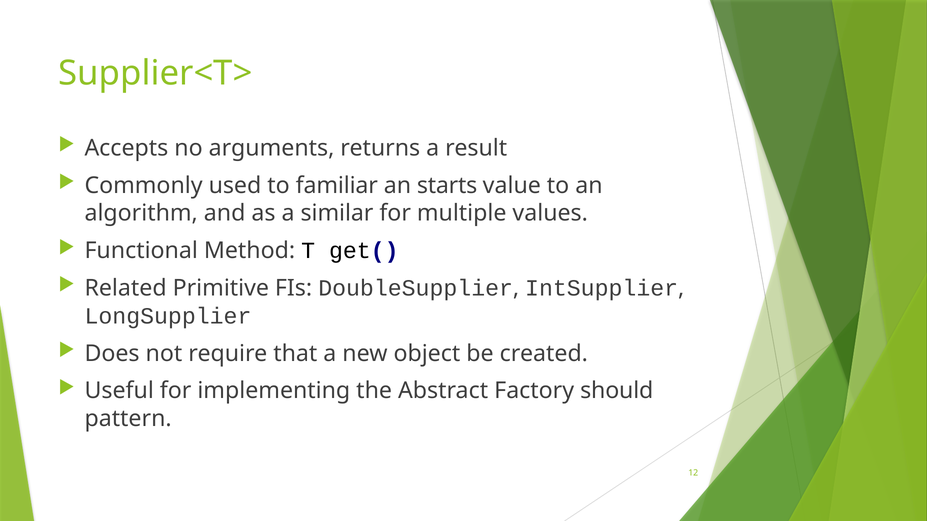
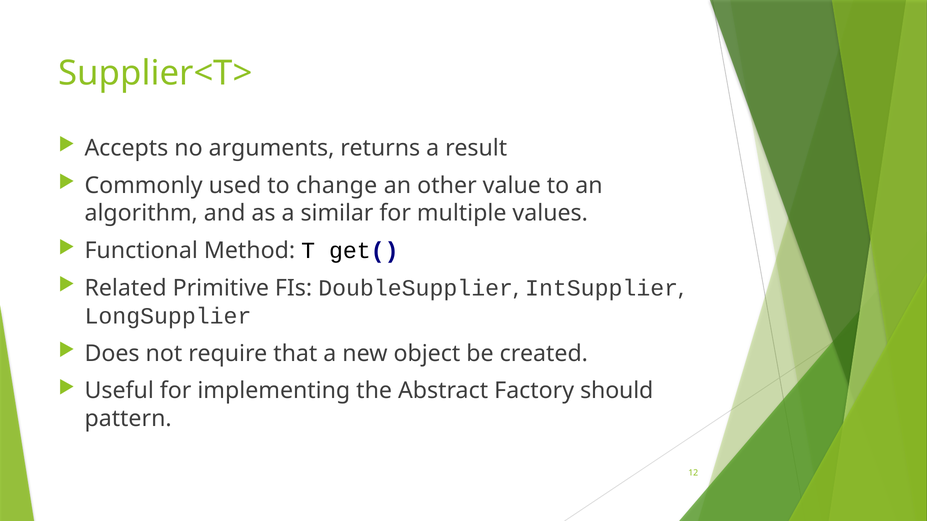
familiar: familiar -> change (337, 186)
starts: starts -> other (447, 186)
